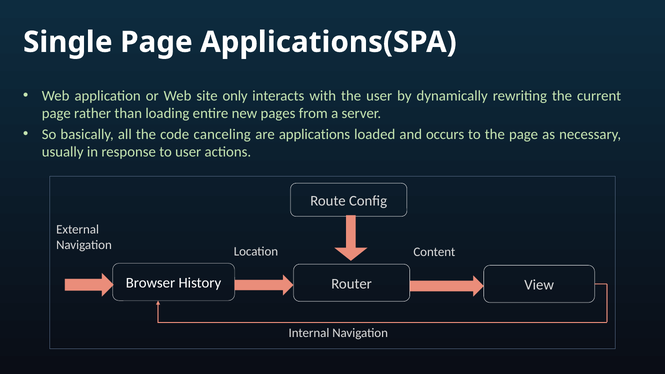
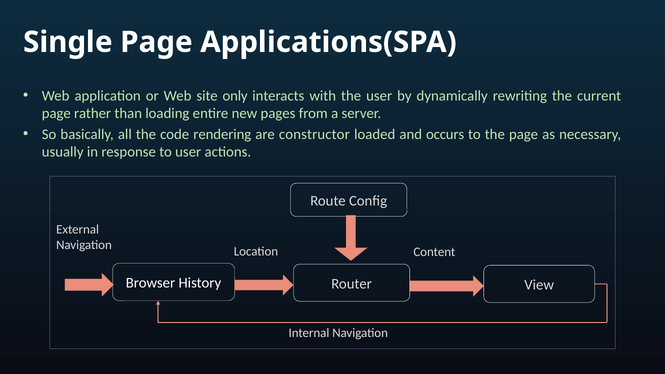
canceling: canceling -> rendering (222, 134)
applications: applications -> constructor (314, 134)
